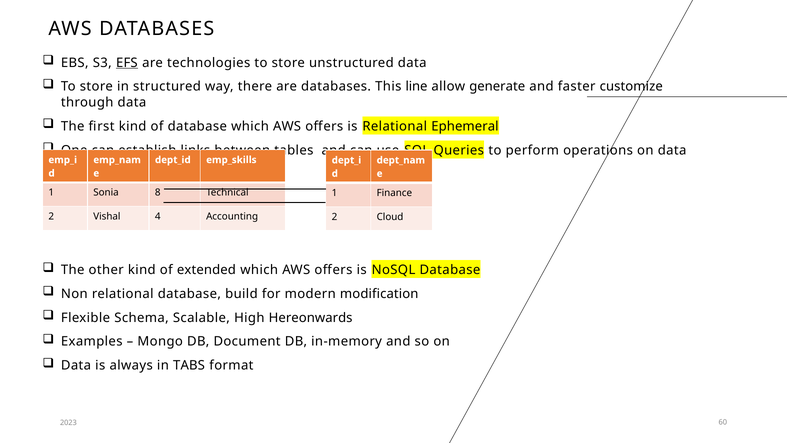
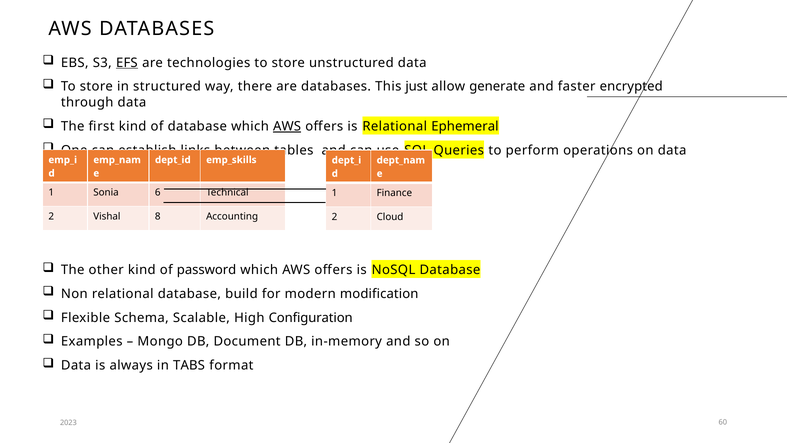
line: line -> just (416, 87)
customize: customize -> encrypted (631, 87)
AWS underline: none -> present (287, 126)
8: 8 -> 6 (158, 192)
4: 4 -> 8 (158, 216)
extended: extended -> password (207, 270)
Hereonwards: Hereonwards -> Configuration (311, 317)
